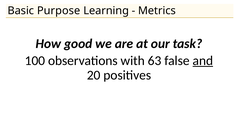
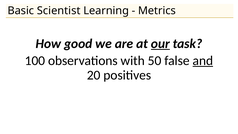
Purpose: Purpose -> Scientist (59, 11)
our underline: none -> present (160, 44)
63: 63 -> 50 (155, 61)
